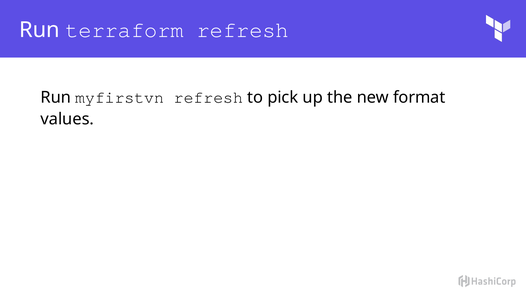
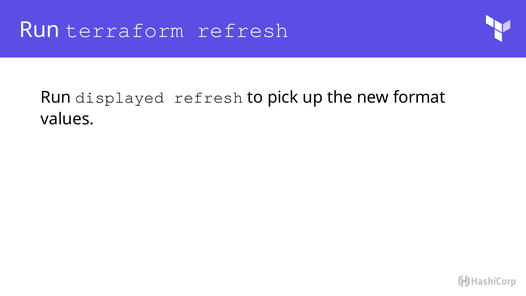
myfirstvn: myfirstvn -> displayed (120, 97)
